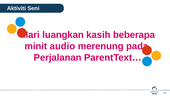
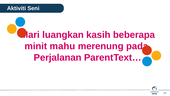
audio: audio -> mahu (62, 46)
